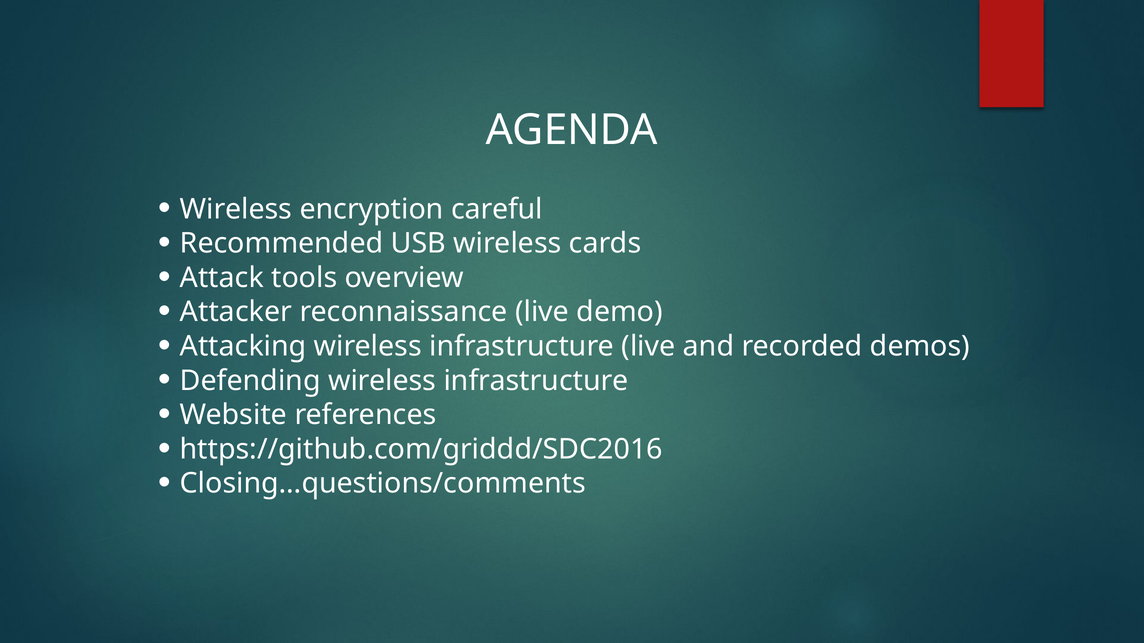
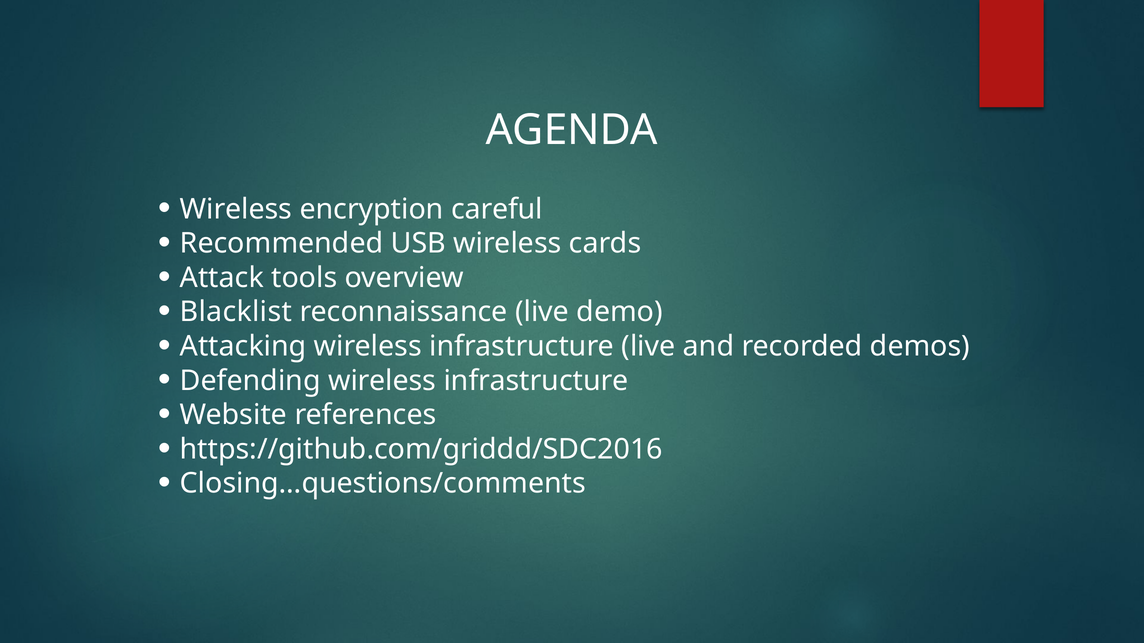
Attacker: Attacker -> Blacklist (236, 312)
